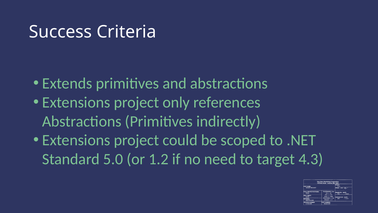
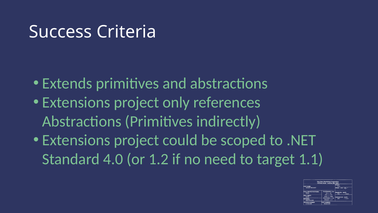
5.0: 5.0 -> 4.0 (113, 159)
4.3: 4.3 -> 1.1 (311, 159)
